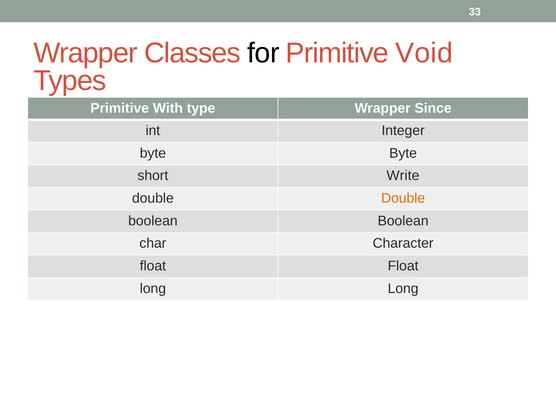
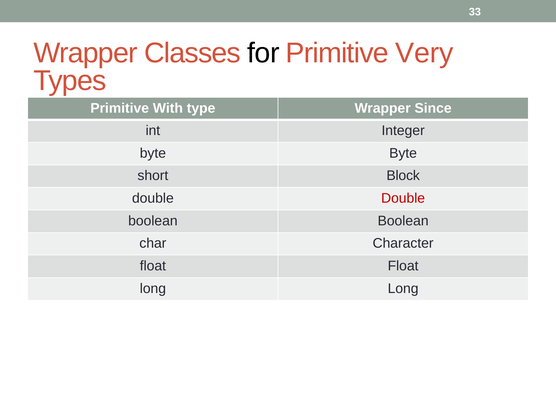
Void: Void -> Very (424, 53)
Write: Write -> Block (403, 176)
Double colour: orange -> red (403, 198)
